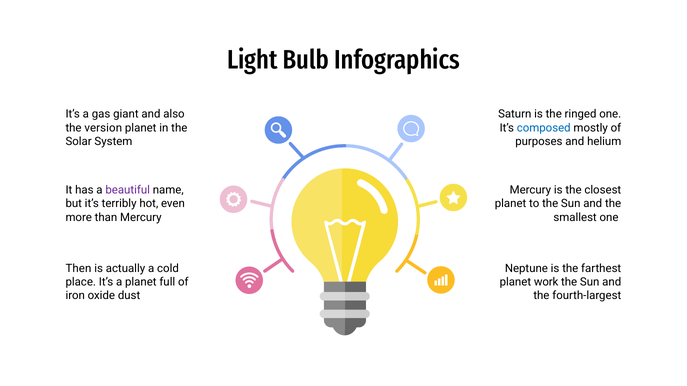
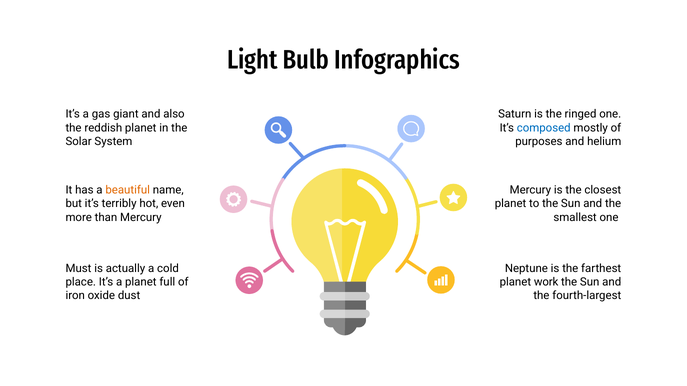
version: version -> reddish (103, 128)
beautiful colour: purple -> orange (128, 190)
Then: Then -> Must (78, 269)
